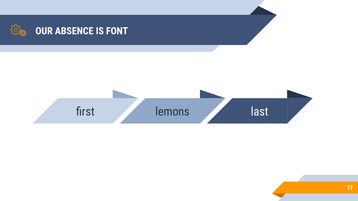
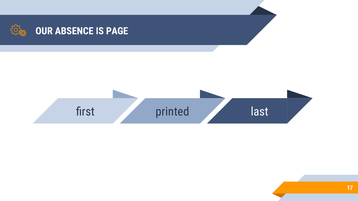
FONT: FONT -> PAGE (117, 31)
lemons: lemons -> printed (172, 112)
